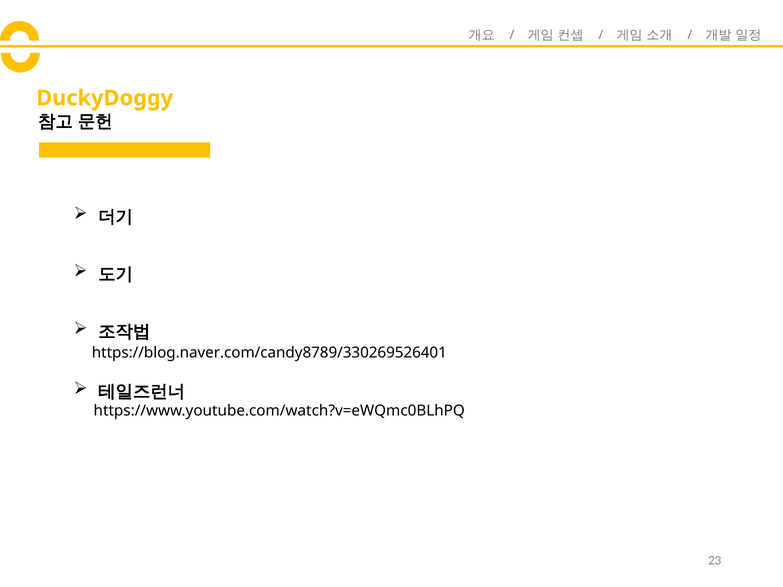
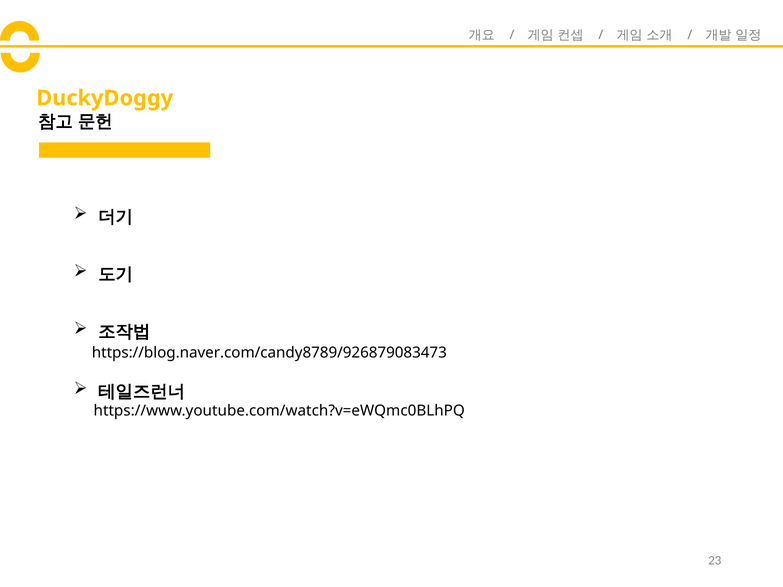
https://blog.naver.com/candy8789/330269526401: https://blog.naver.com/candy8789/330269526401 -> https://blog.naver.com/candy8789/926879083473 (269, 353)
